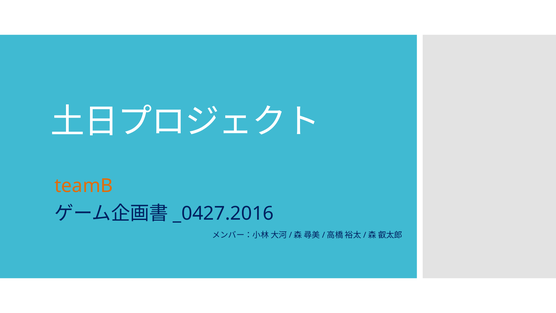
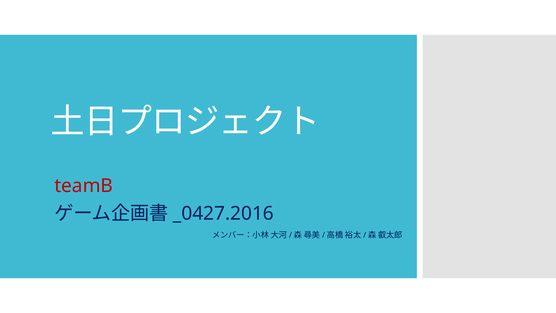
teamB colour: orange -> red (84, 186)
